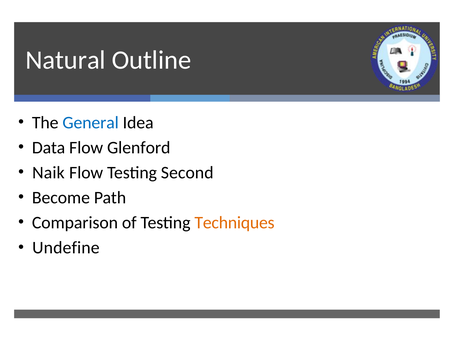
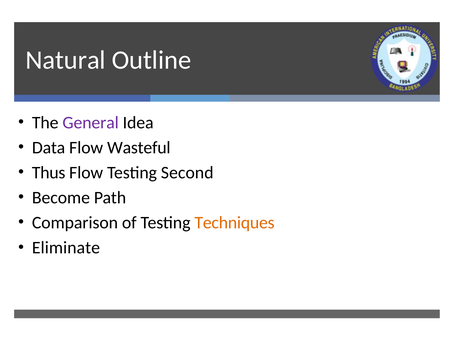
General colour: blue -> purple (91, 122)
Glenford: Glenford -> Wasteful (139, 147)
Naik: Naik -> Thus (49, 172)
Undefine: Undefine -> Eliminate (66, 247)
